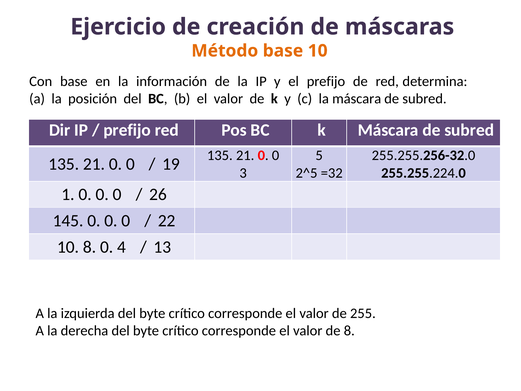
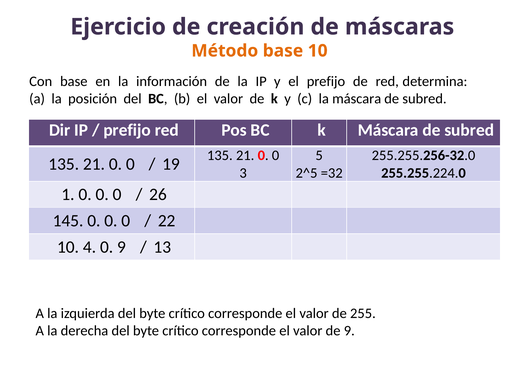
10 8: 8 -> 4 (89, 247)
0 4: 4 -> 9 (121, 247)
de 8: 8 -> 9 (349, 330)
